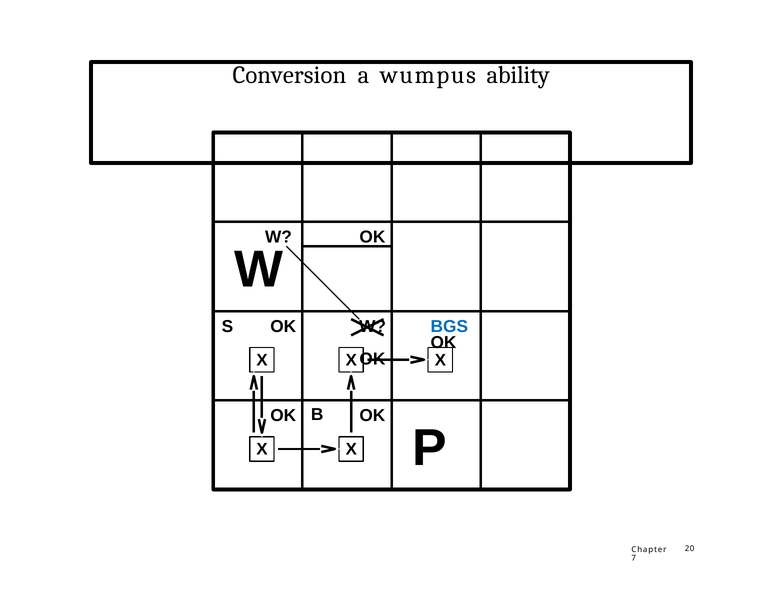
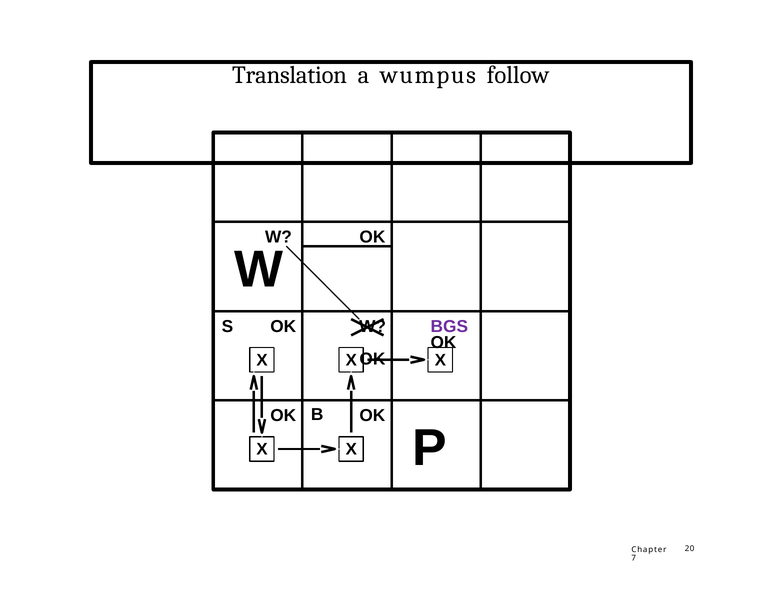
Conversion: Conversion -> Translation (290, 75)
ability: ability -> follow (518, 75)
BGS colour: blue -> purple (449, 326)
